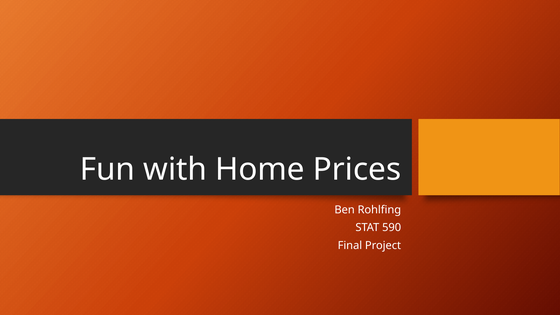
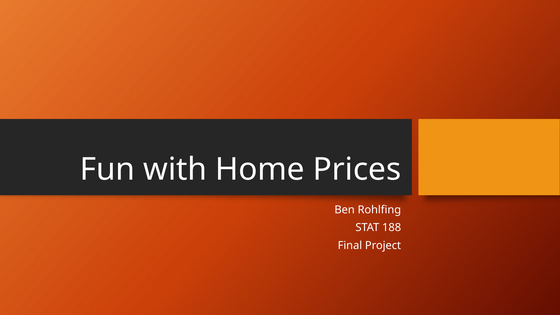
590: 590 -> 188 (392, 228)
